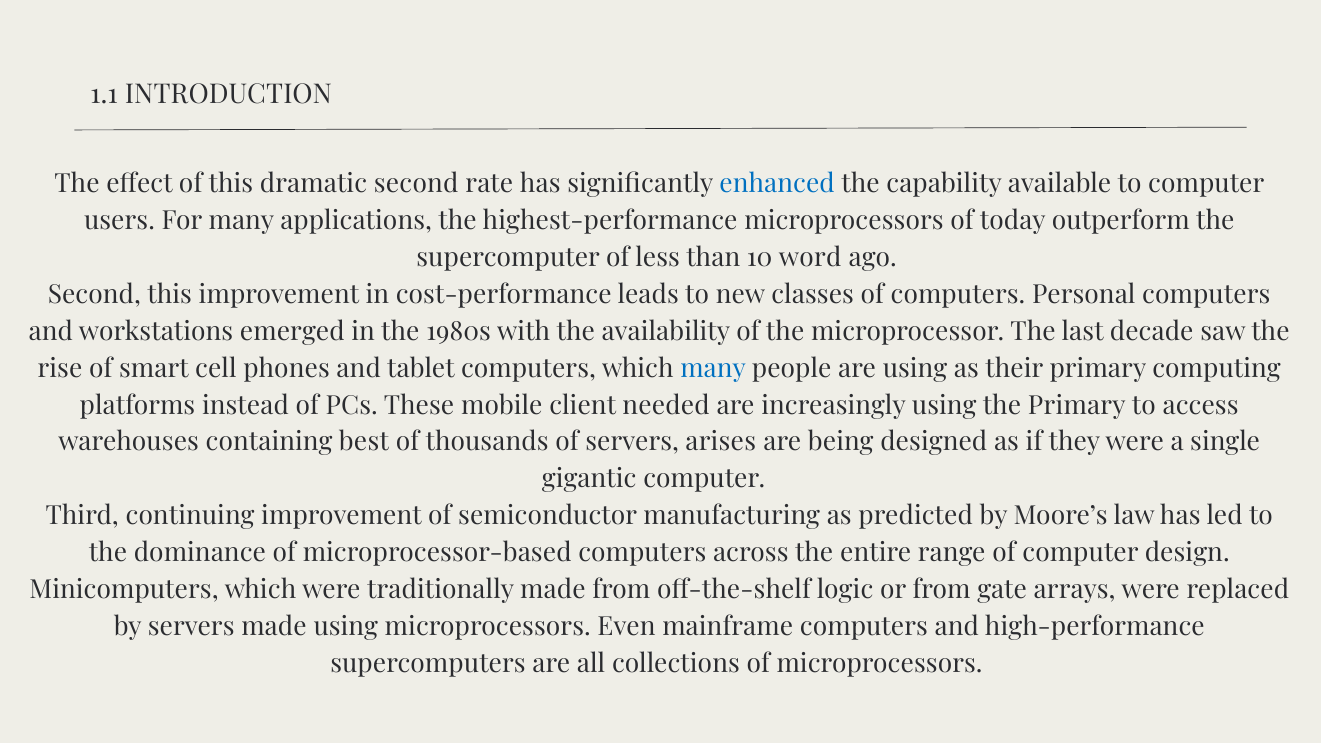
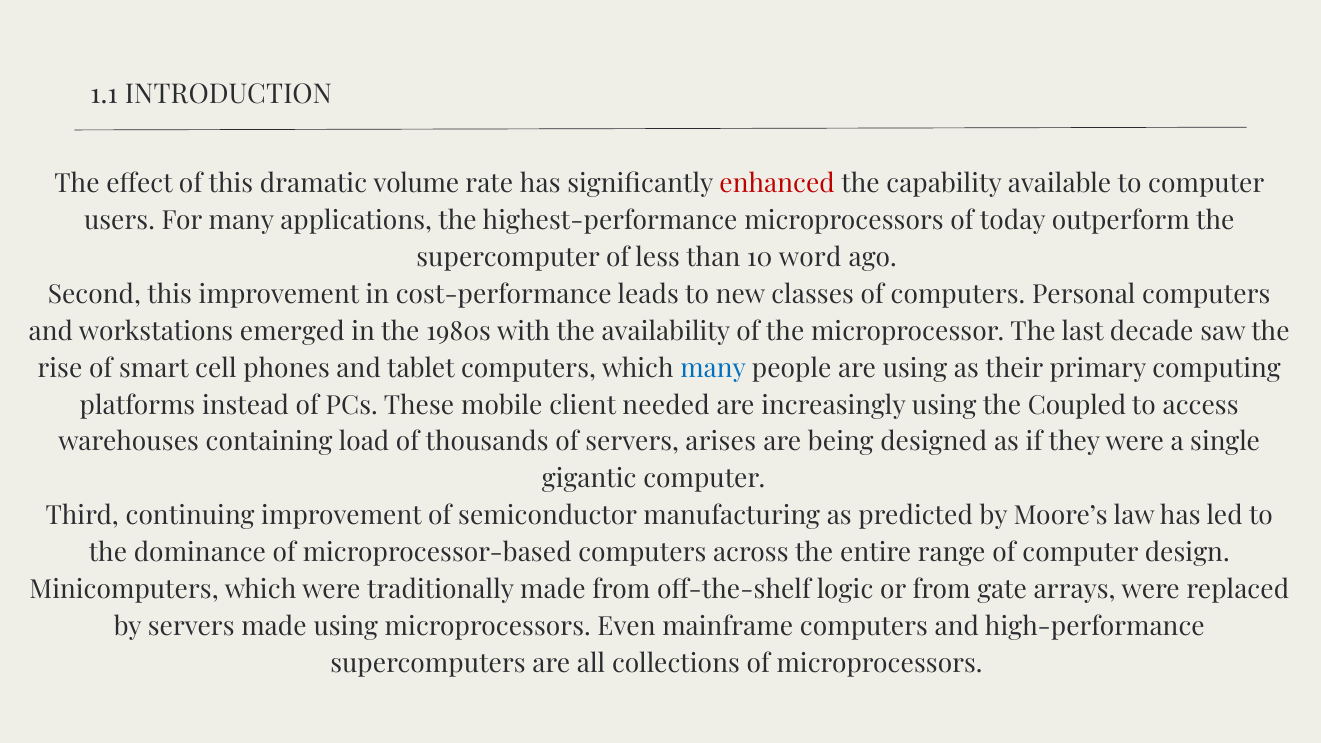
dramatic second: second -> volume (416, 184)
enhanced colour: blue -> red (777, 184)
the Primary: Primary -> Coupled (1077, 405)
best: best -> load (364, 442)
